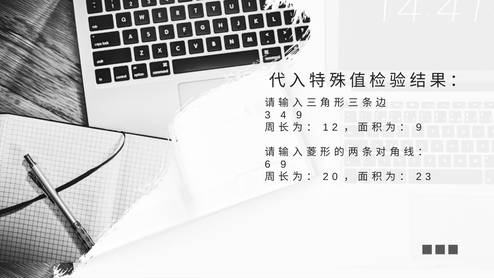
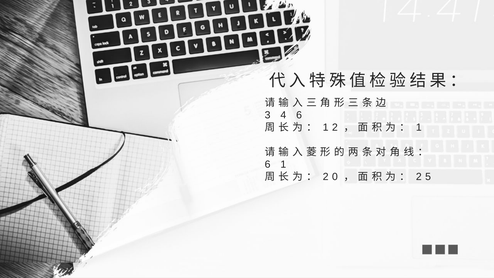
4 9: 9 -> 6 (299, 115)
9: 9 -> 1 (419, 127)
6 9: 9 -> 1 (283, 164)
3: 3 -> 5 (428, 177)
